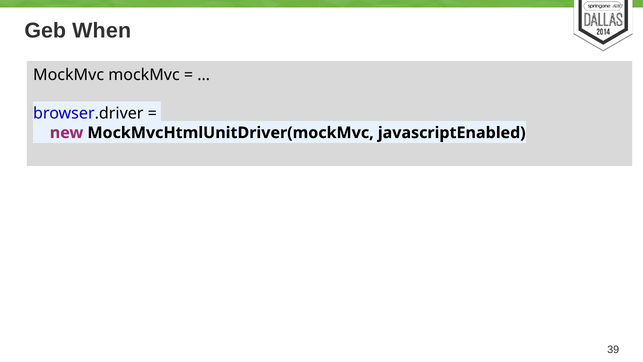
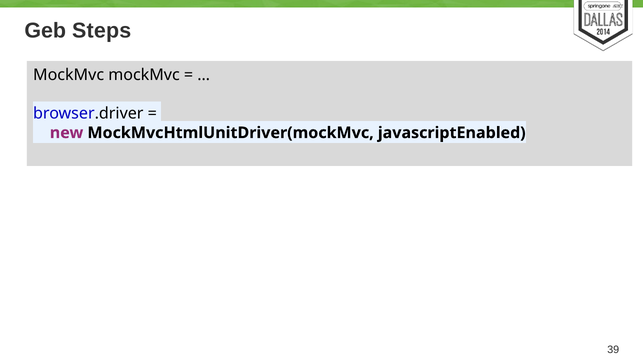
When: When -> Steps (102, 31)
